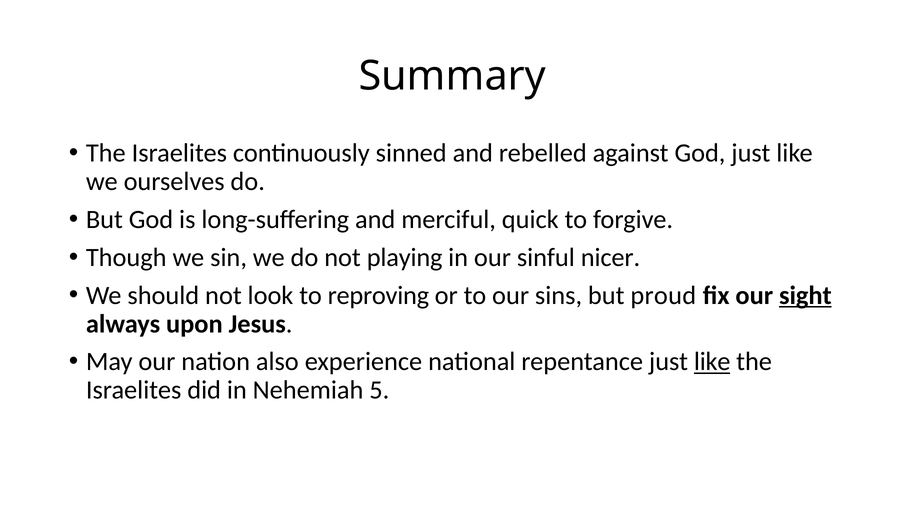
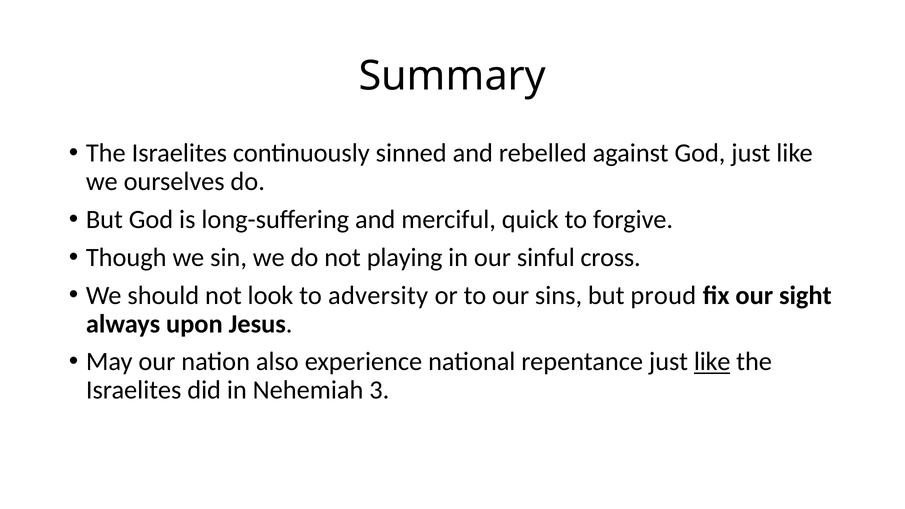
nicer: nicer -> cross (611, 257)
reproving: reproving -> adversity (378, 295)
sight underline: present -> none (805, 295)
5: 5 -> 3 (379, 390)
